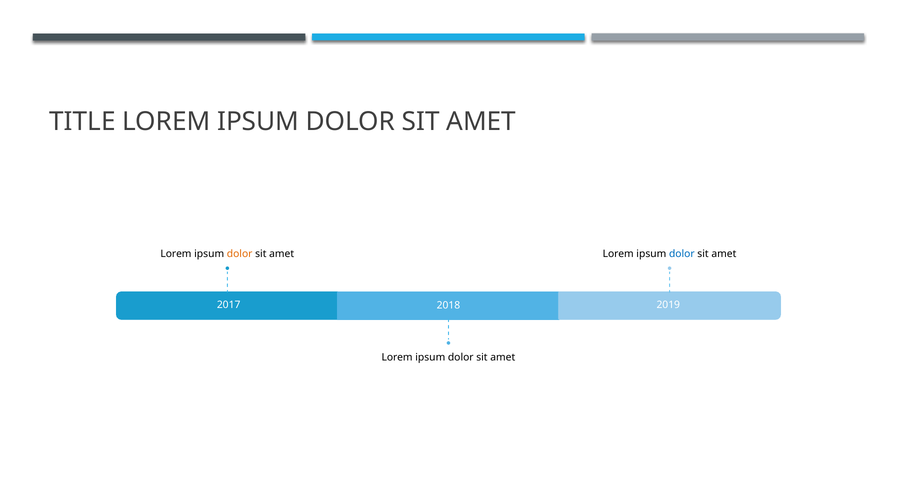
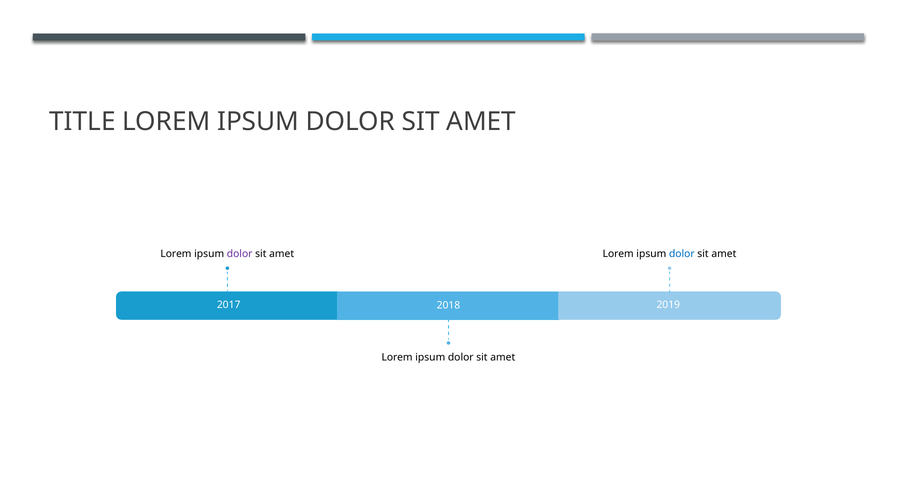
dolor colour: orange -> purple (240, 254)
